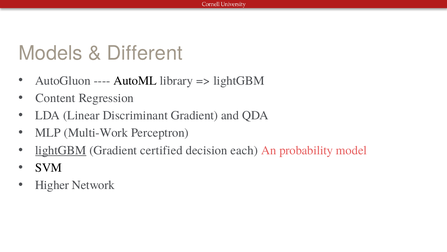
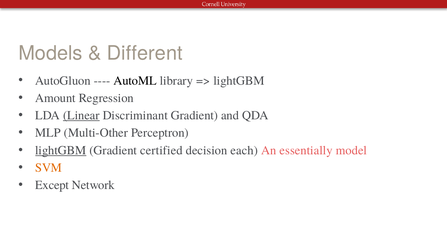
Content: Content -> Amount (55, 98)
Linear underline: none -> present (81, 115)
Multi-Work: Multi-Work -> Multi-Other (96, 133)
probability: probability -> essentially (306, 150)
SVM colour: black -> orange (49, 167)
Higher: Higher -> Except (52, 185)
